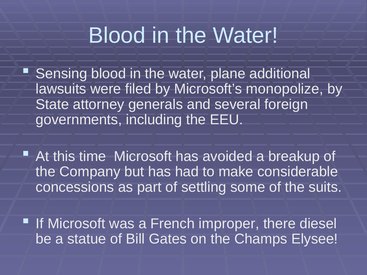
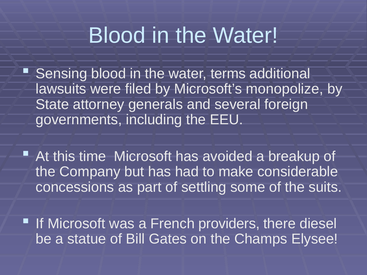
plane: plane -> terms (228, 74)
improper: improper -> providers (229, 224)
